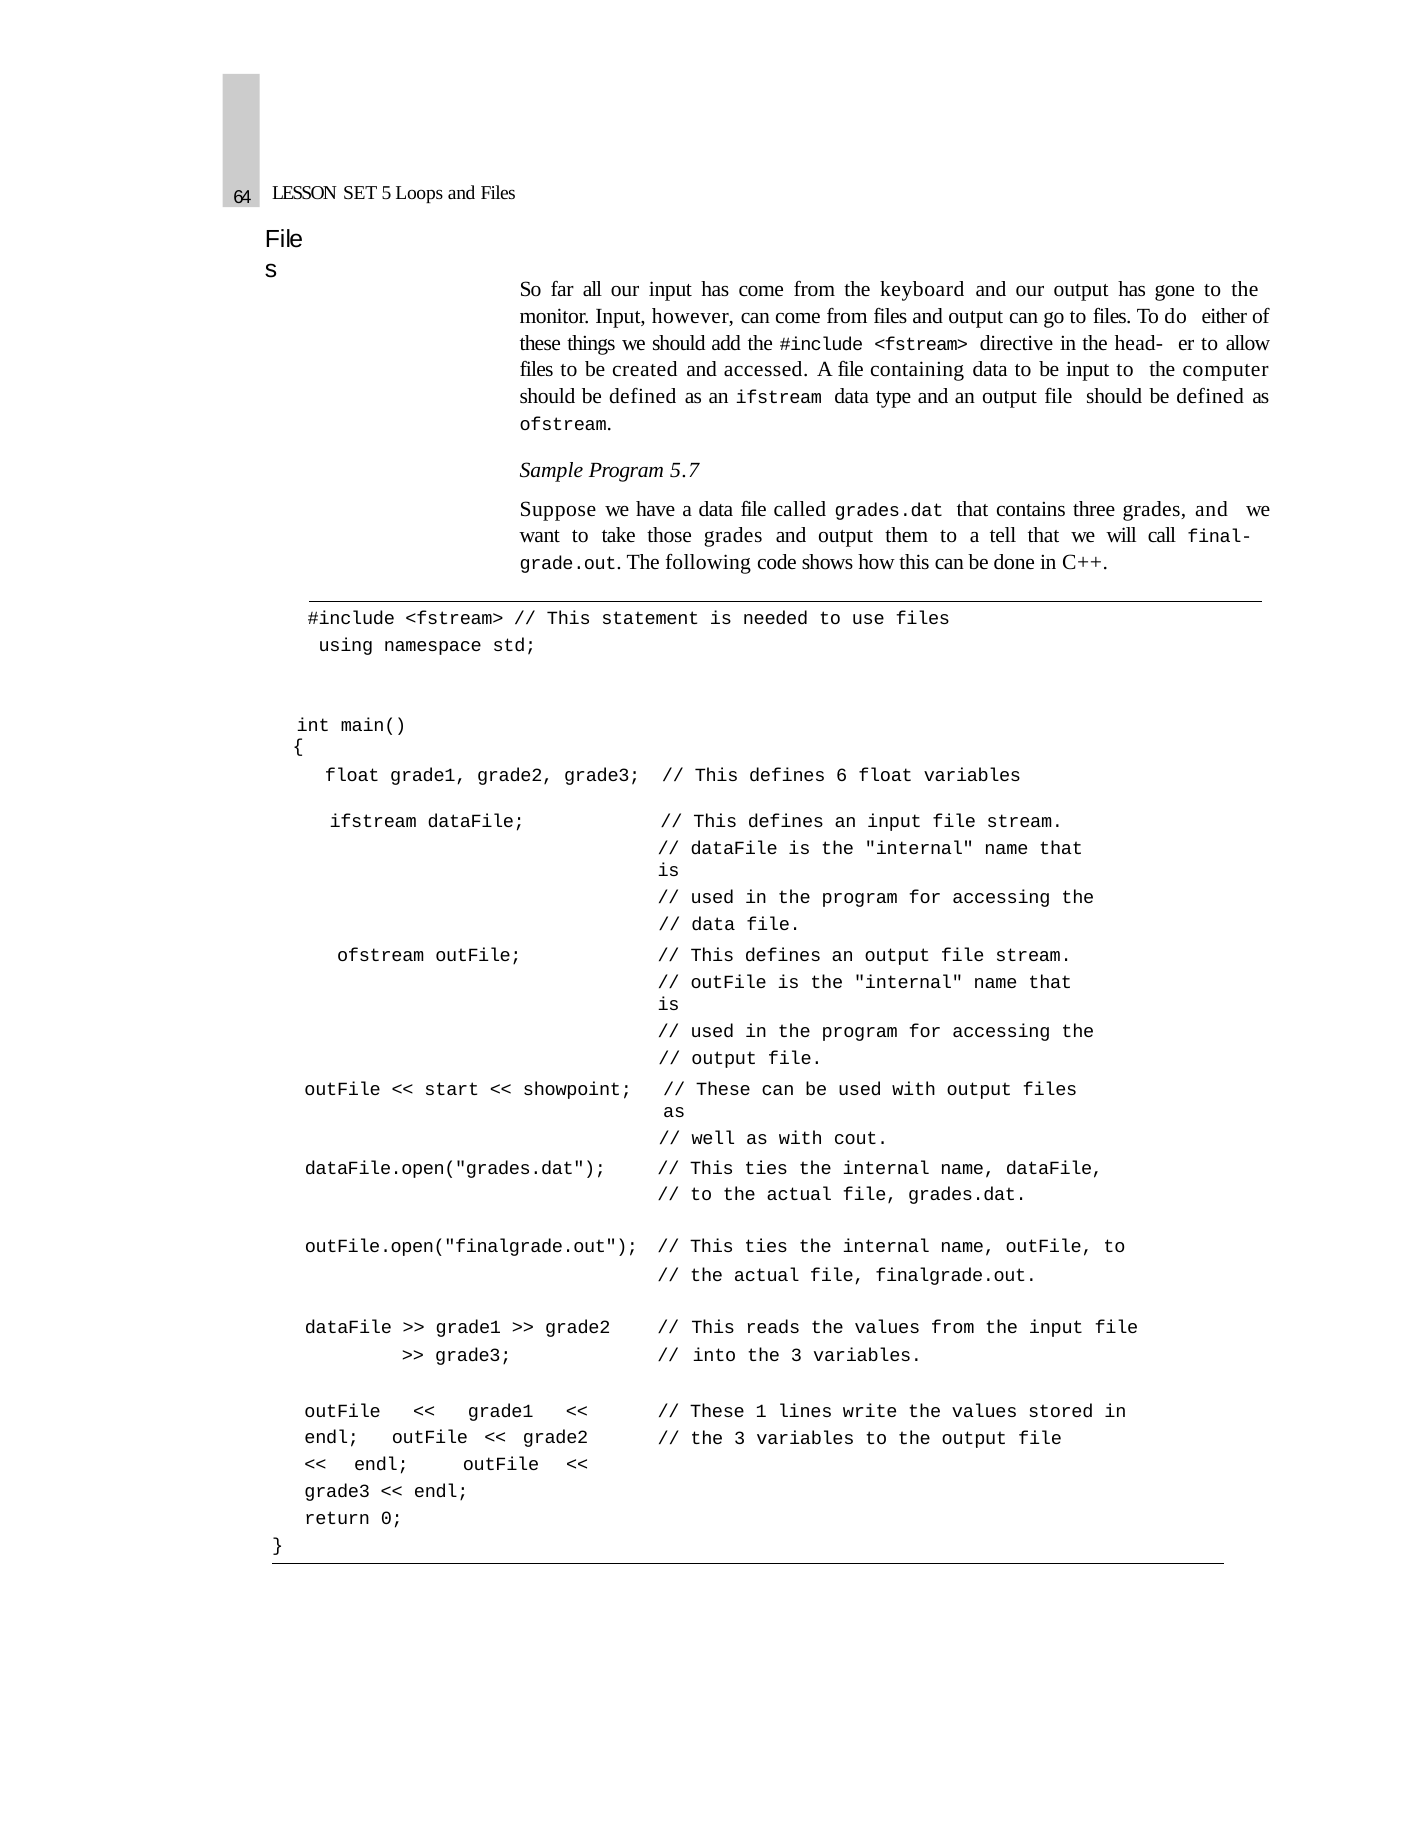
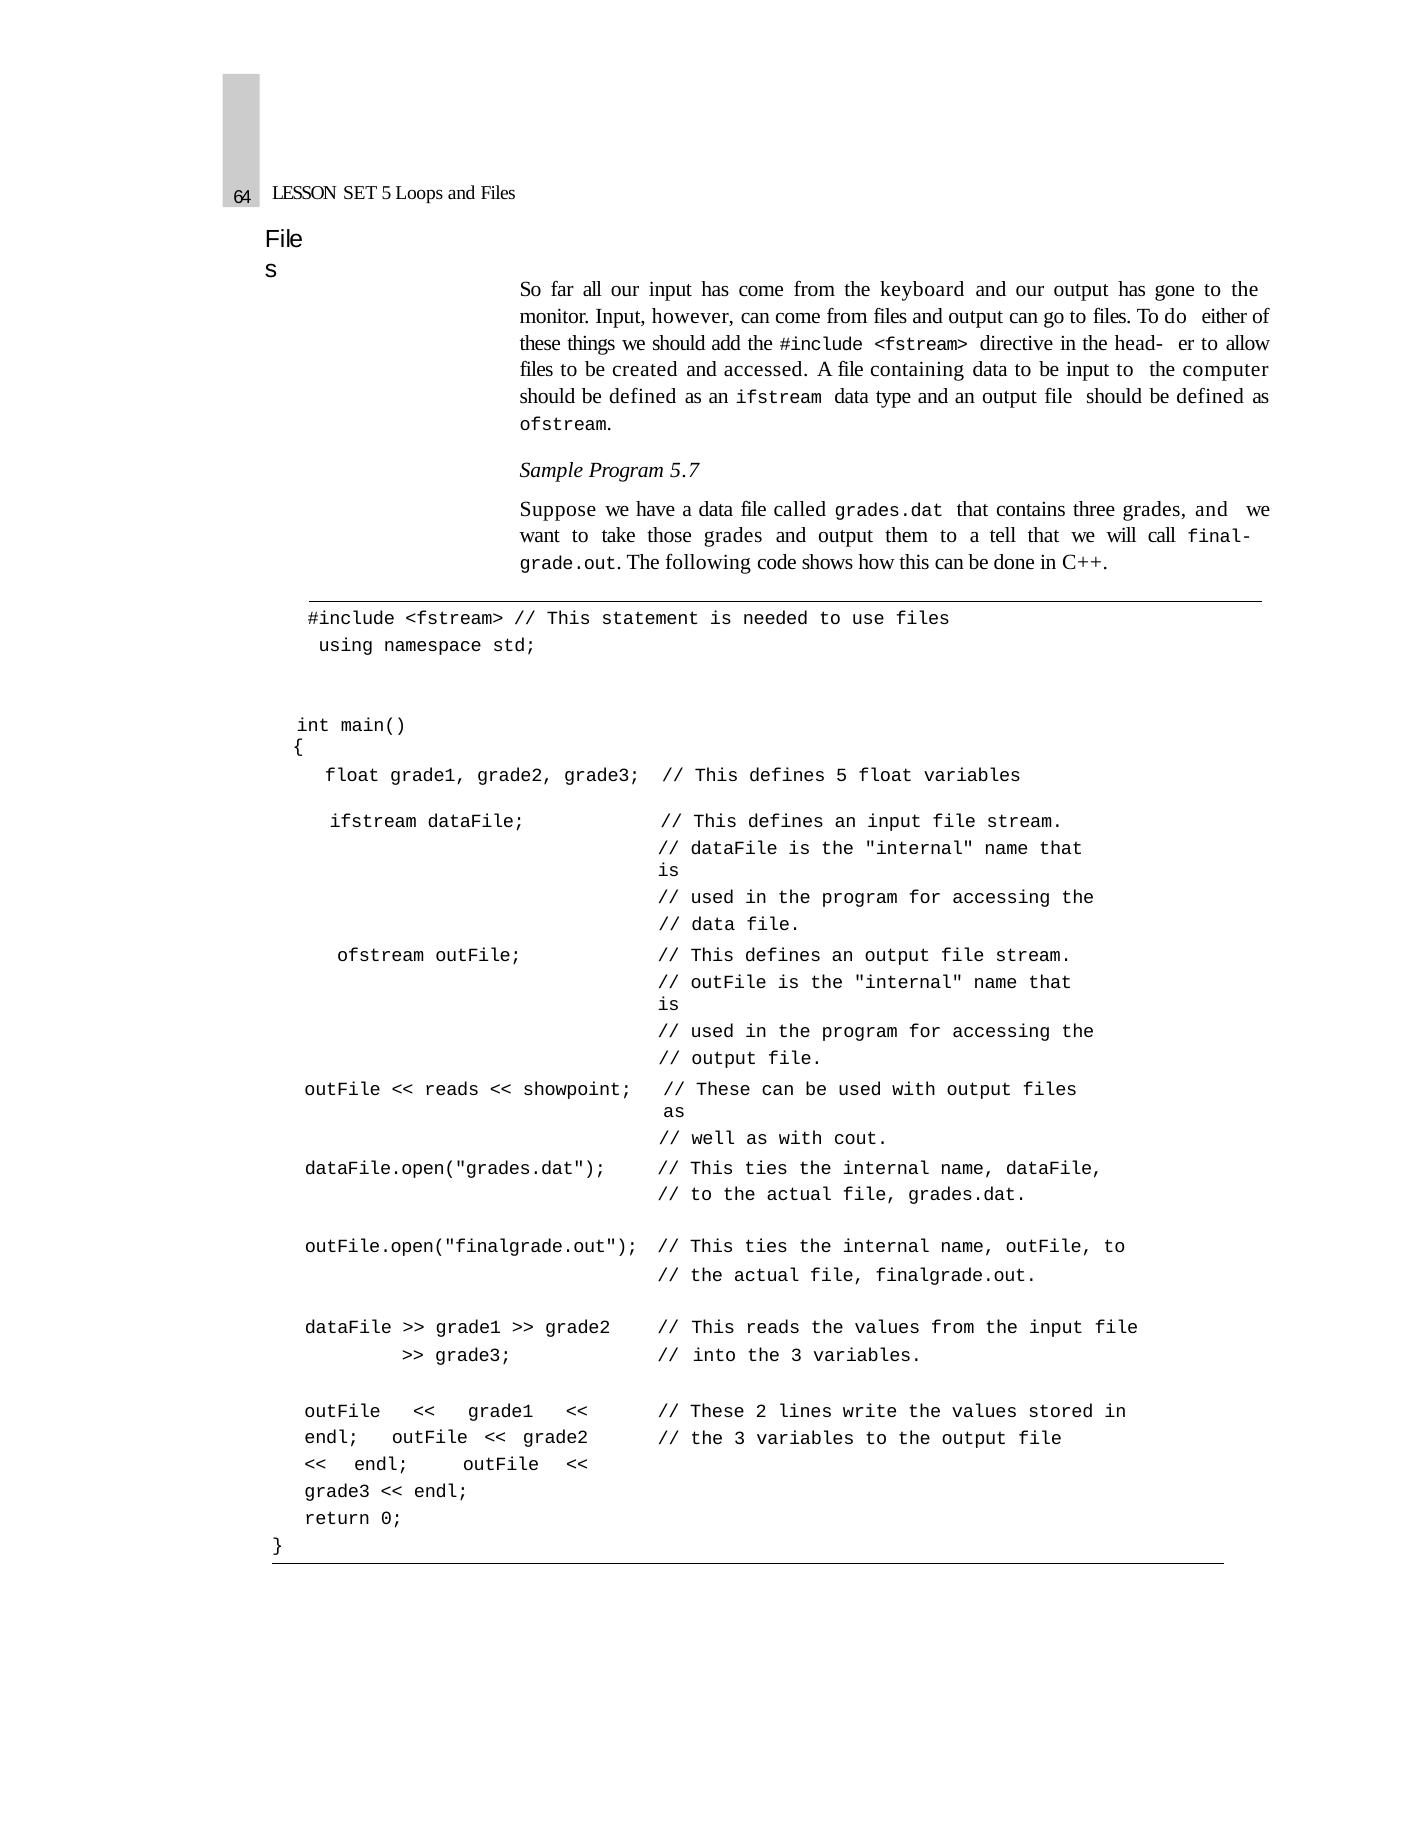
defines 6: 6 -> 5 (842, 775)
start: start -> reads (452, 1089)
1: 1 -> 2 (761, 1411)
